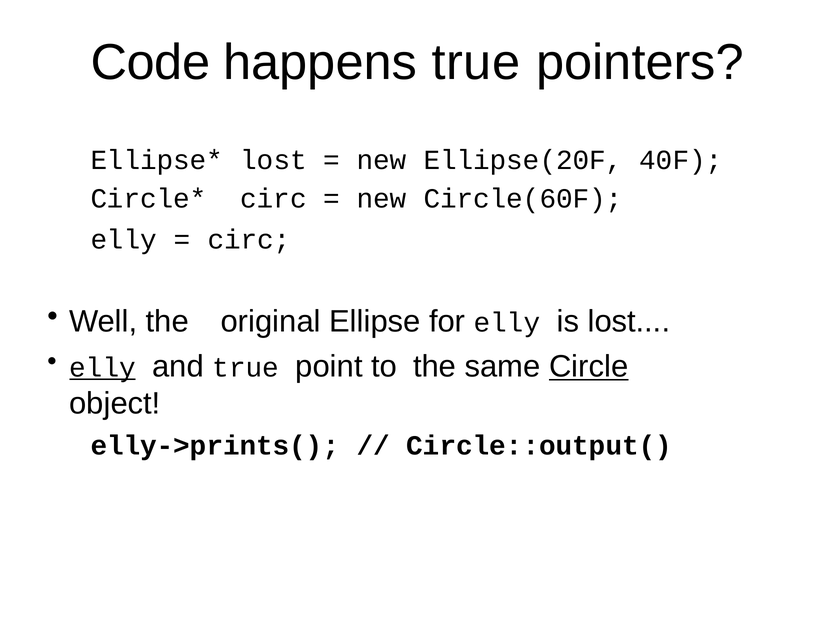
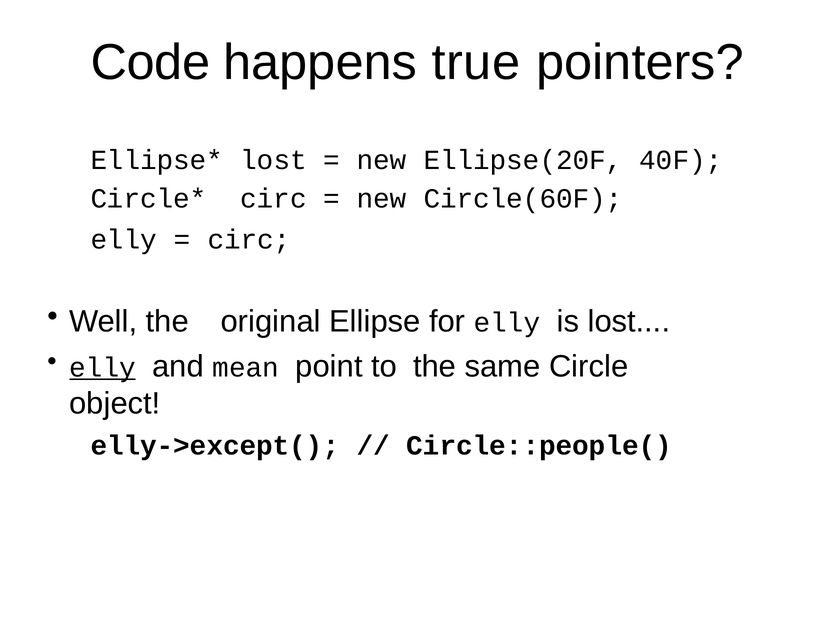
and true: true -> mean (246, 368)
Circle underline: present -> none (589, 367)
elly->prints(: elly->prints( -> elly->except( (215, 446)
Circle::output(: Circle::output( -> Circle::people( (539, 446)
